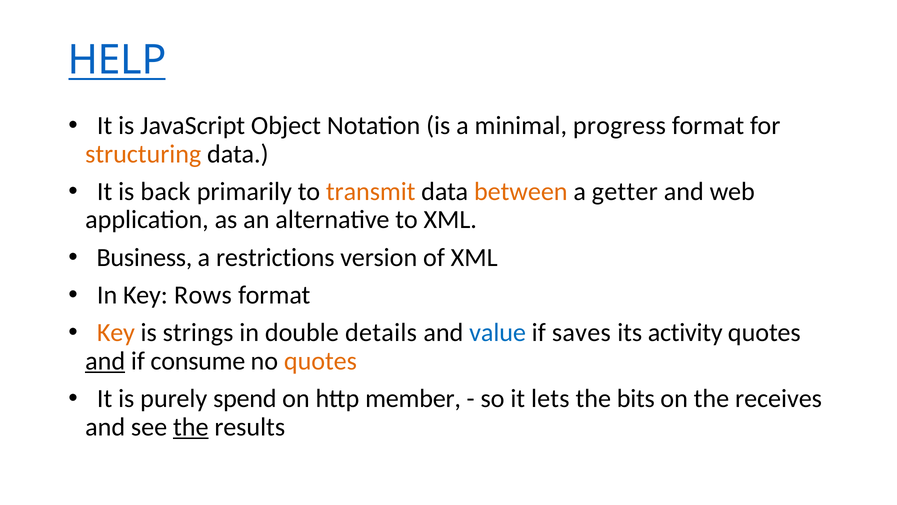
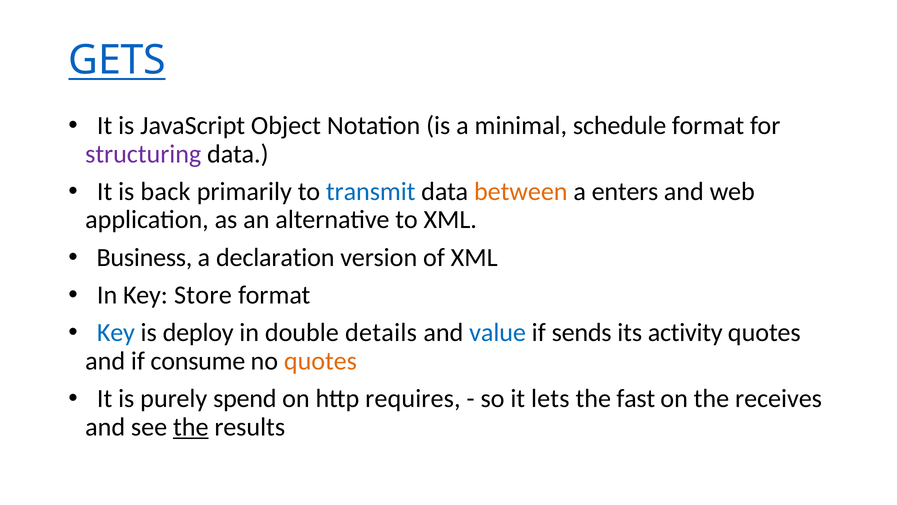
HELP: HELP -> GETS (117, 60)
progress: progress -> schedule (620, 125)
structuring colour: orange -> purple (143, 154)
transmit colour: orange -> blue (371, 191)
getter: getter -> enters (625, 191)
restrictions: restrictions -> declaration (275, 257)
Rows: Rows -> Store (203, 295)
Key colour: orange -> blue (116, 332)
strings: strings -> deploy (198, 332)
saves: saves -> sends (582, 332)
and underline: present -> none (105, 361)
member: member -> requires (413, 398)
bits: bits -> fast (636, 398)
